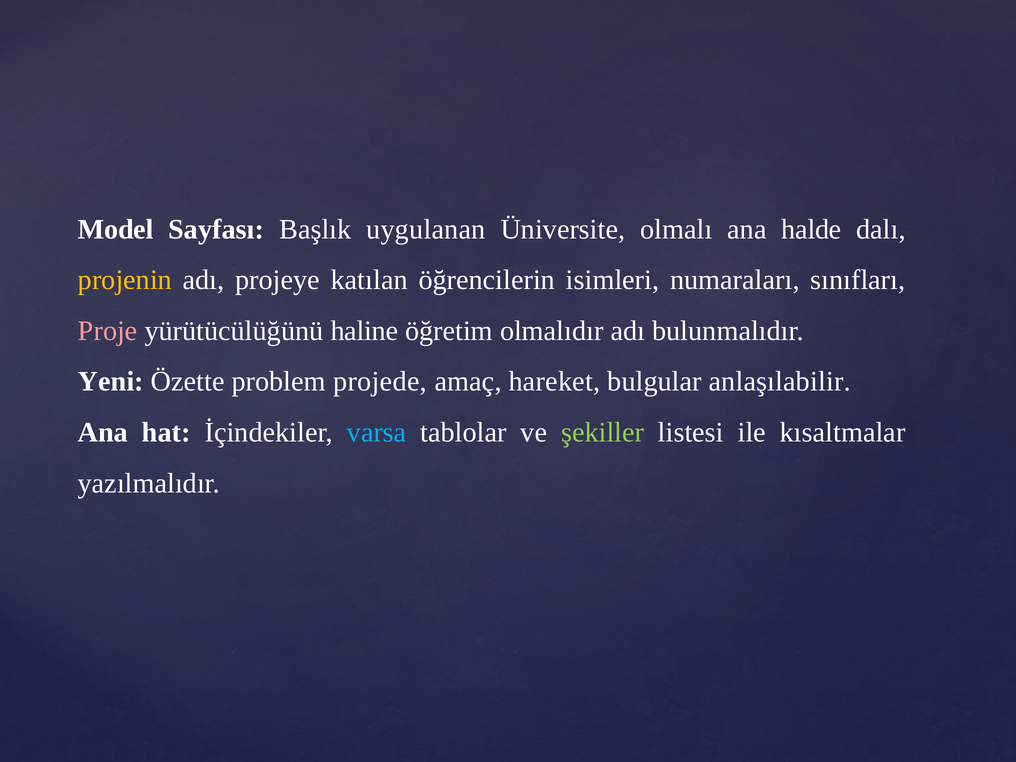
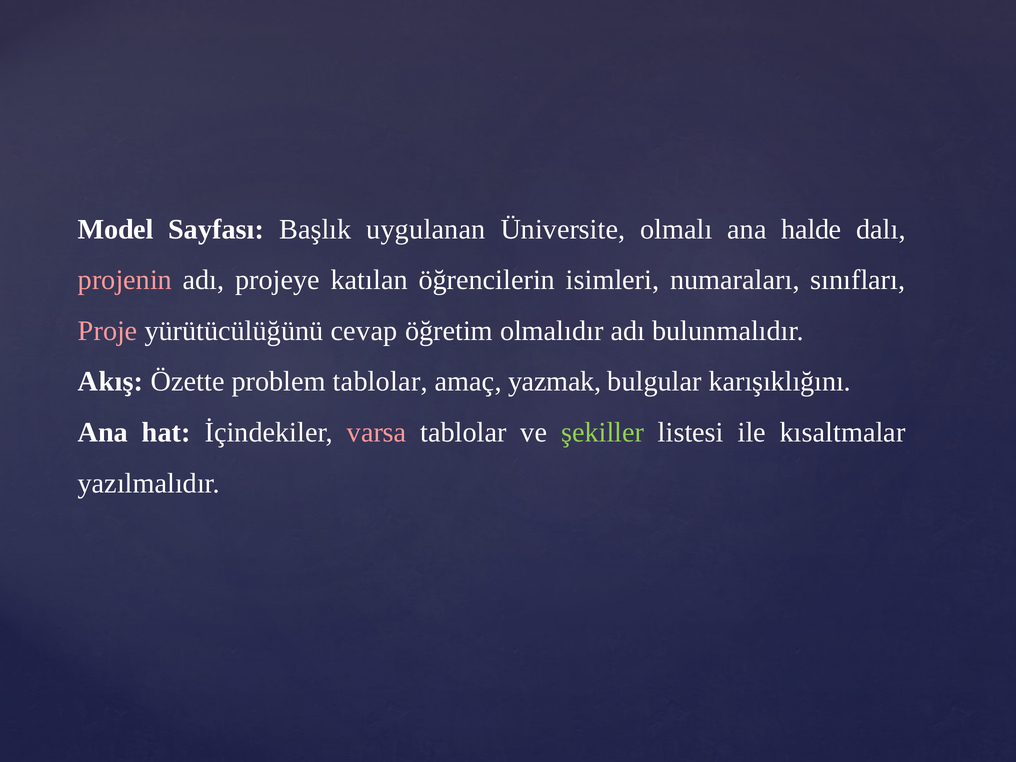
projenin colour: yellow -> pink (125, 280)
haline: haline -> cevap (364, 331)
Yeni: Yeni -> Akış (111, 382)
problem projede: projede -> tablolar (380, 382)
hareket: hareket -> yazmak (555, 382)
anlaşılabilir: anlaşılabilir -> karışıklığını (780, 382)
varsa colour: light blue -> pink (377, 432)
